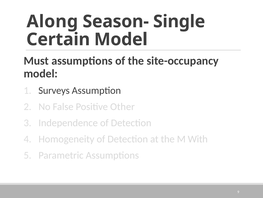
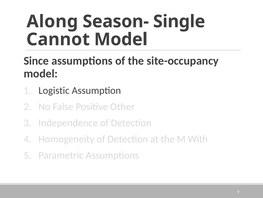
Certain: Certain -> Cannot (58, 39)
Must: Must -> Since (36, 61)
Surveys: Surveys -> Logistic (54, 90)
